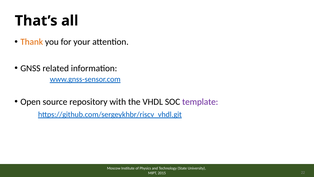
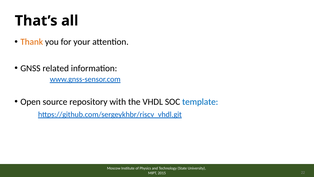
template colour: purple -> blue (200, 102)
